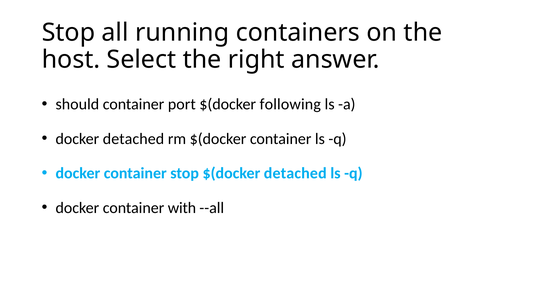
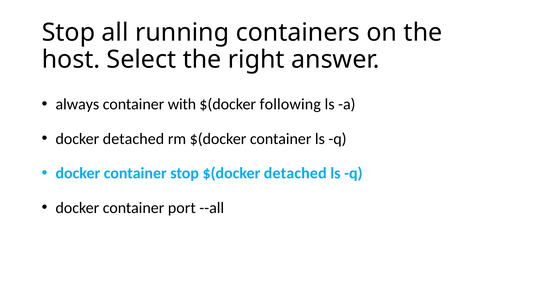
should: should -> always (77, 104)
port: port -> with (182, 104)
with: with -> port (182, 208)
